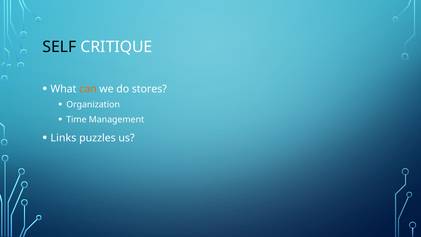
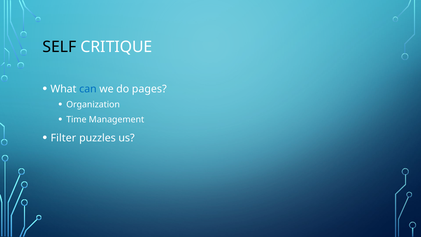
can colour: orange -> blue (88, 89)
stores: stores -> pages (149, 89)
Links: Links -> Filter (63, 138)
